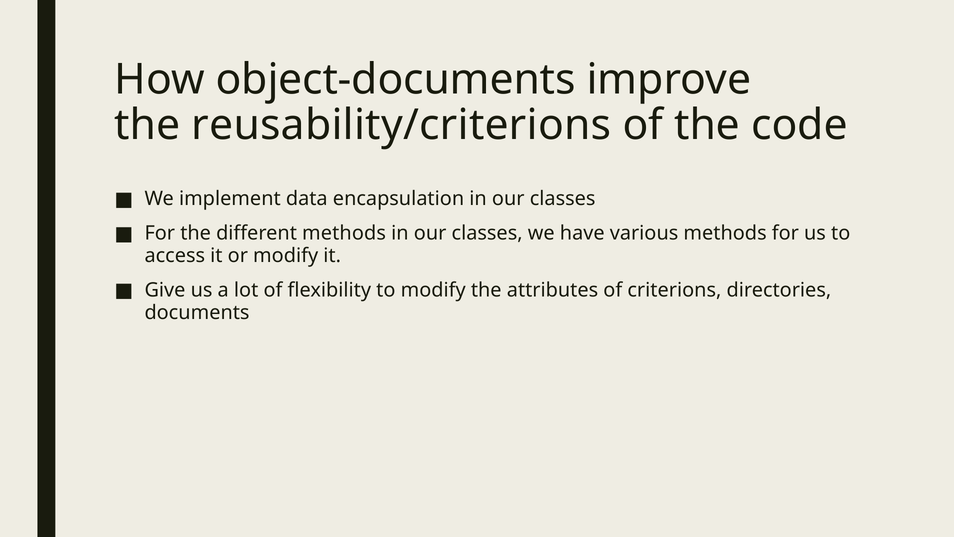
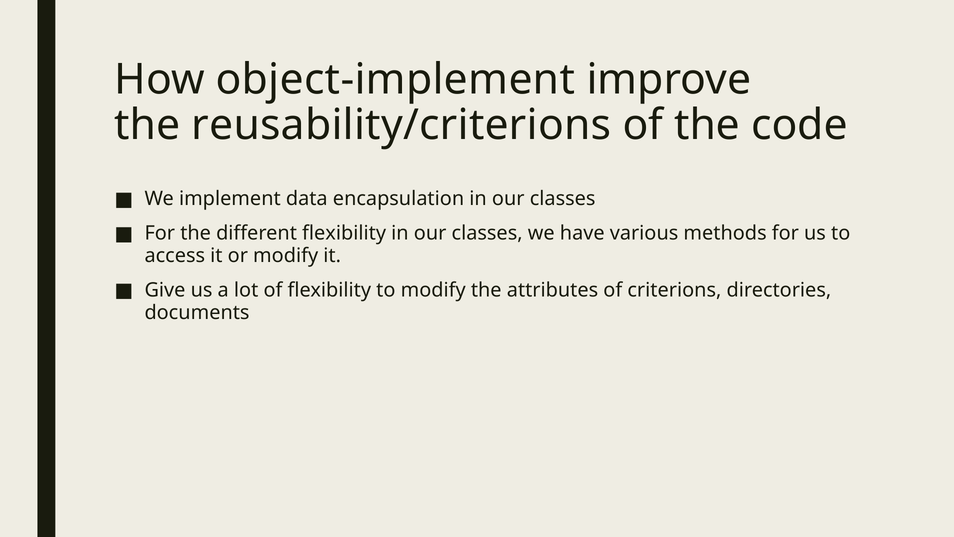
object-documents: object-documents -> object-implement (395, 80)
different methods: methods -> flexibility (344, 233)
